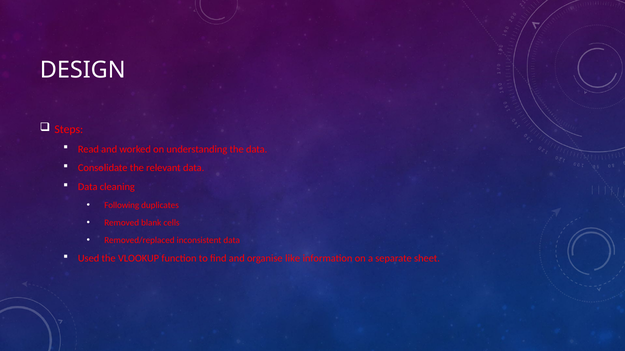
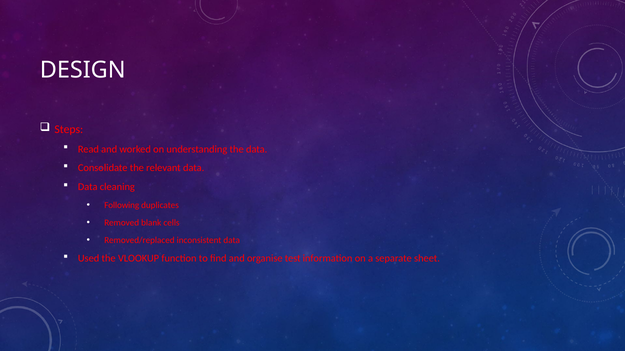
like: like -> test (293, 259)
